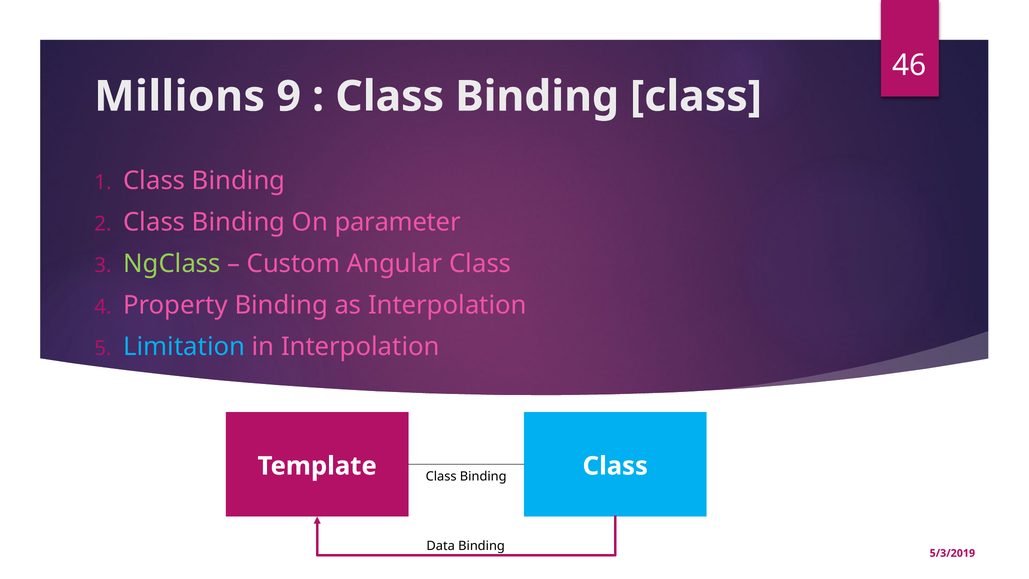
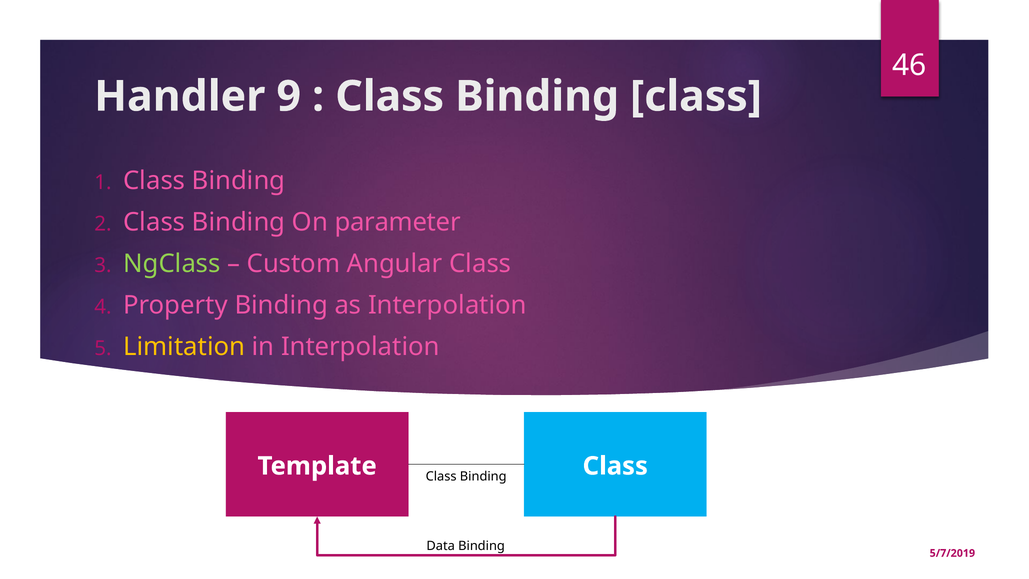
Millions: Millions -> Handler (180, 96)
Limitation colour: light blue -> yellow (184, 347)
5/3/2019: 5/3/2019 -> 5/7/2019 (952, 553)
